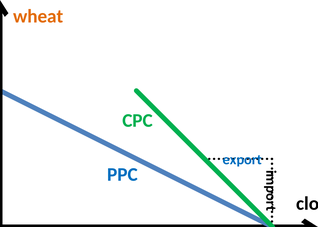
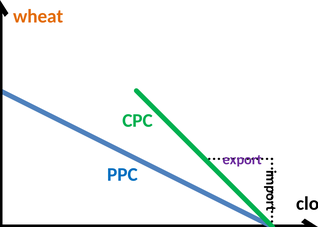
export colour: blue -> purple (242, 160)
